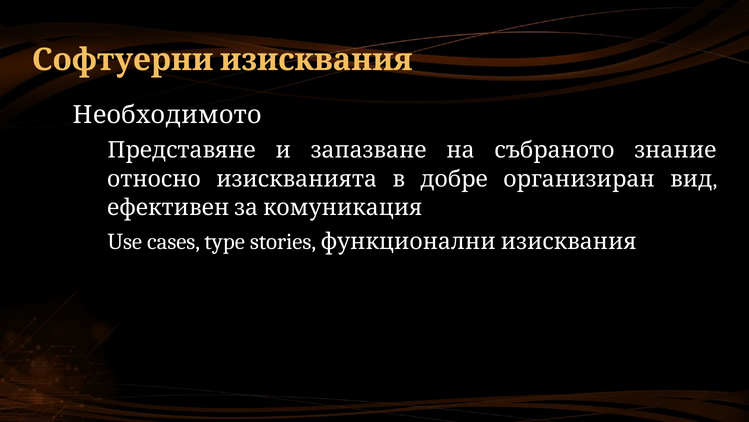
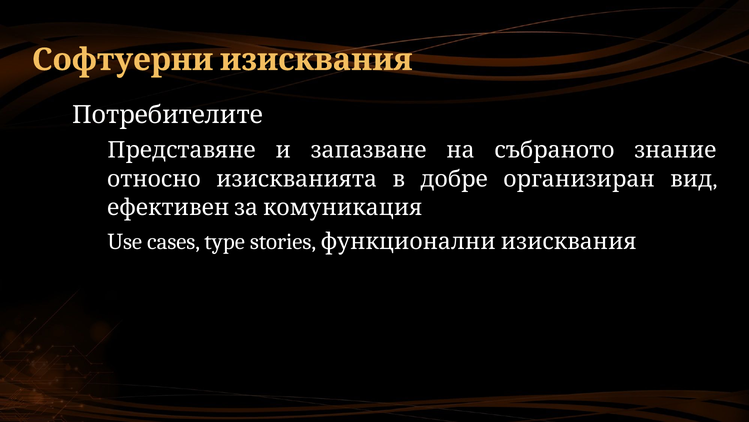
Необходимото: Необходимото -> Потребителите (168, 115)
